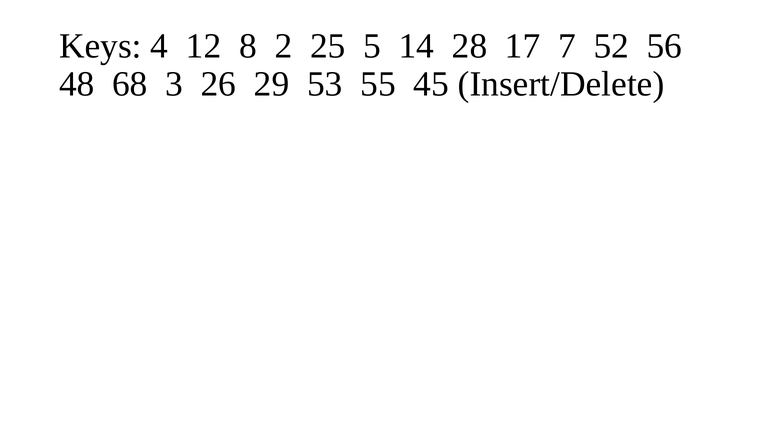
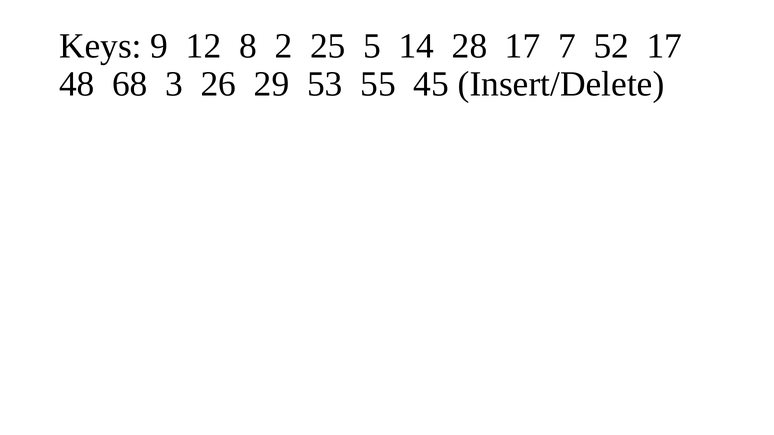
4: 4 -> 9 (159, 46)
52 56: 56 -> 17 (664, 46)
